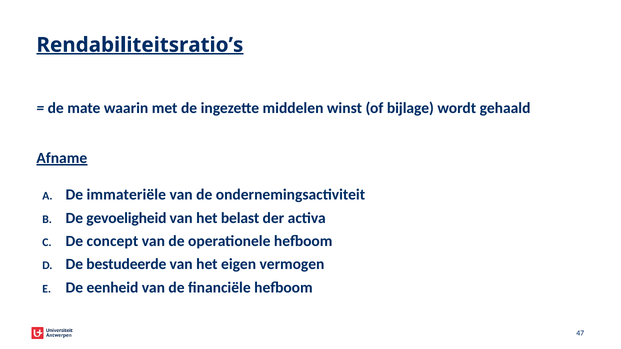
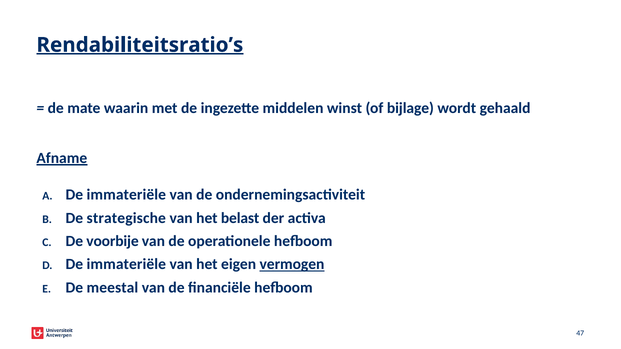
gevoeligheid: gevoeligheid -> strategische (126, 218)
concept: concept -> voorbije (113, 241)
bestudeerde: bestudeerde -> immateriële (126, 265)
vermogen underline: none -> present (292, 265)
eenheid: eenheid -> meestal (112, 288)
